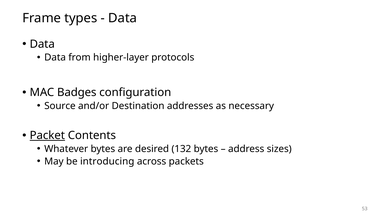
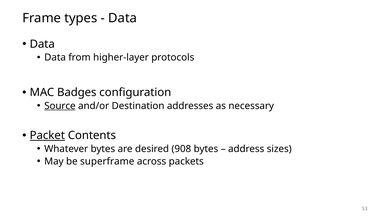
Source underline: none -> present (60, 106)
132: 132 -> 908 (181, 149)
introducing: introducing -> superframe (107, 162)
